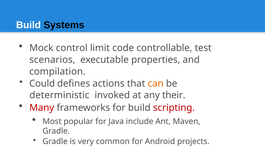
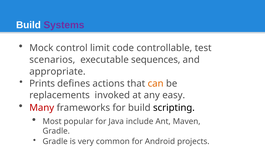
Systems colour: black -> purple (64, 25)
properties: properties -> sequences (156, 60)
compilation: compilation -> appropriate (57, 72)
Could: Could -> Prints (42, 84)
deterministic: deterministic -> replacements (60, 95)
their: their -> easy (174, 95)
scripting colour: red -> black (174, 108)
